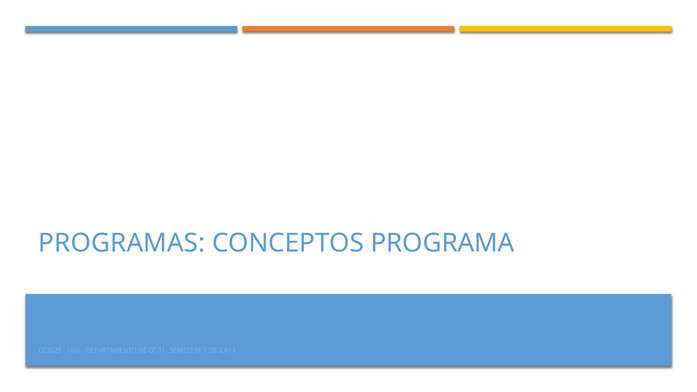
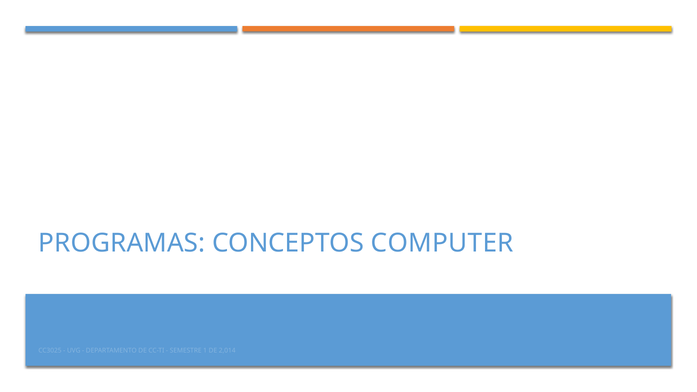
PROGRAMA: PROGRAMA -> COMPUTER (442, 243)
